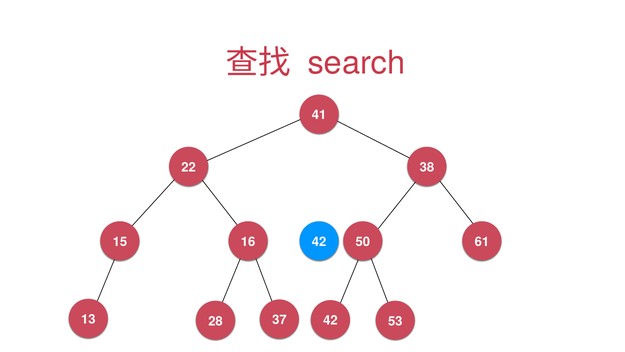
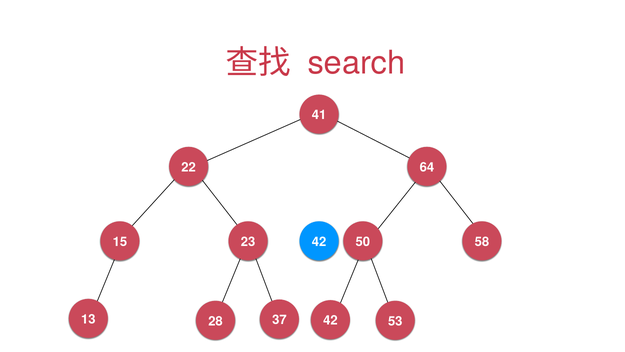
38: 38 -> 64 (427, 167)
16: 16 -> 23 (248, 241)
61: 61 -> 58 (482, 241)
